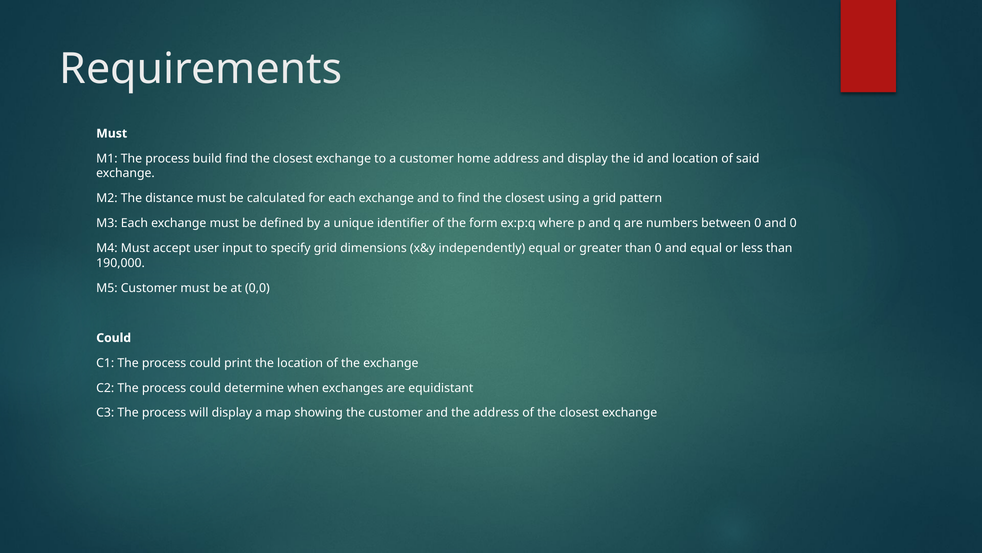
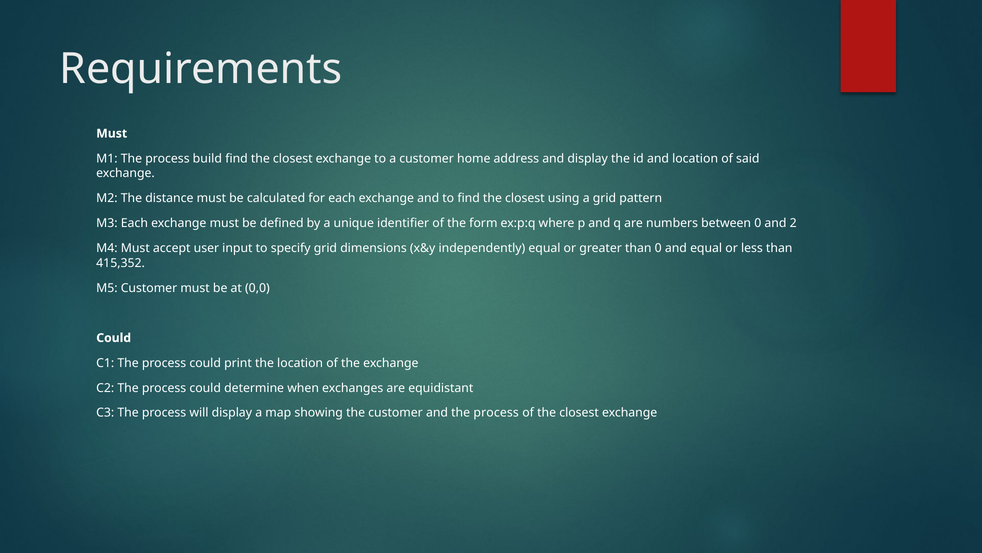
and 0: 0 -> 2 (793, 223)
190,000: 190,000 -> 415,352 (121, 263)
and the address: address -> process (496, 412)
